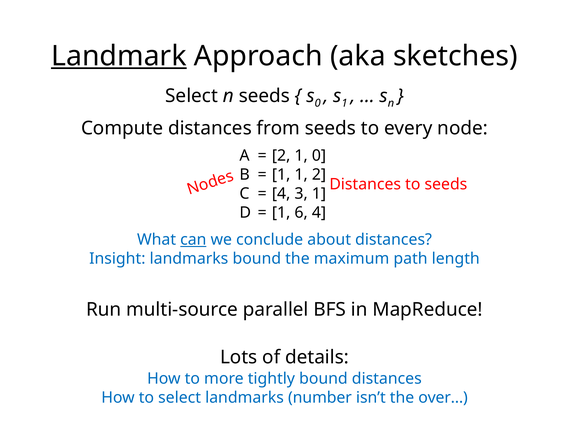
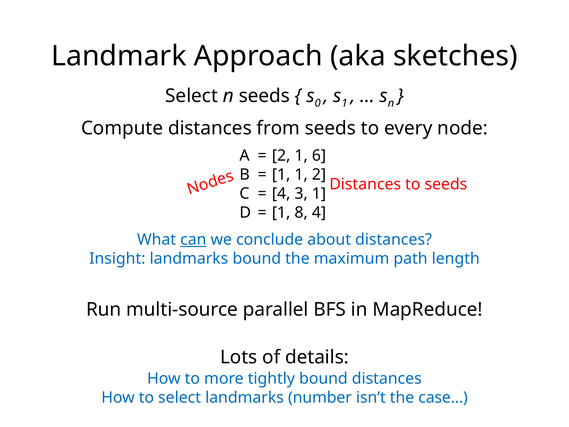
Landmark underline: present -> none (119, 56)
1 0: 0 -> 6 (319, 156)
6: 6 -> 8 (301, 213)
over…: over… -> case… (443, 397)
